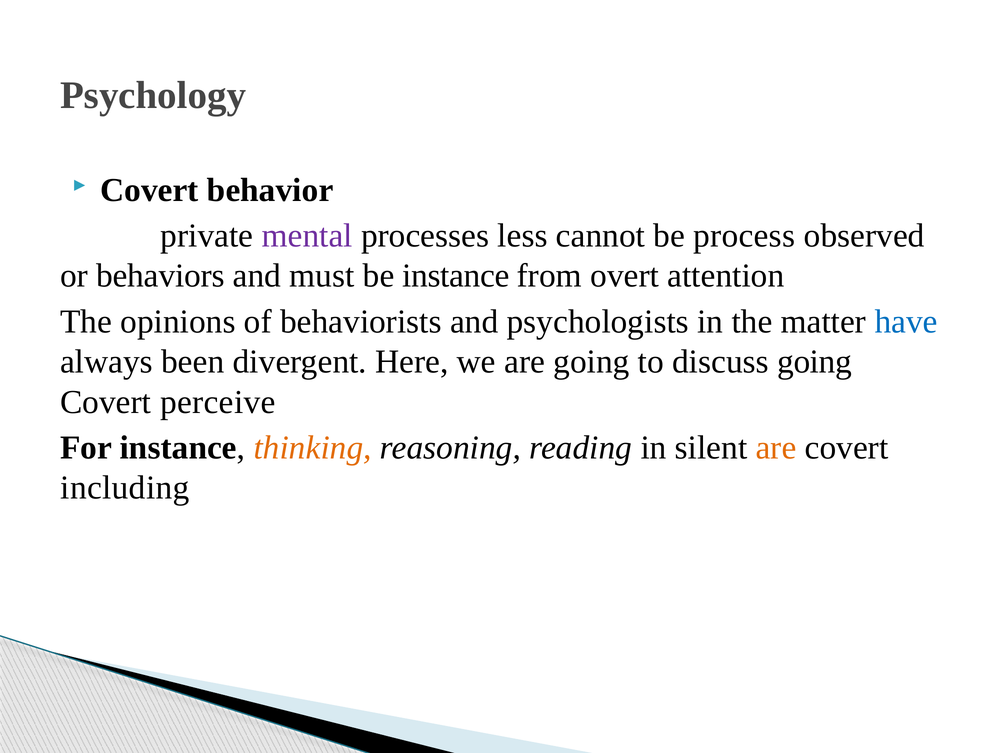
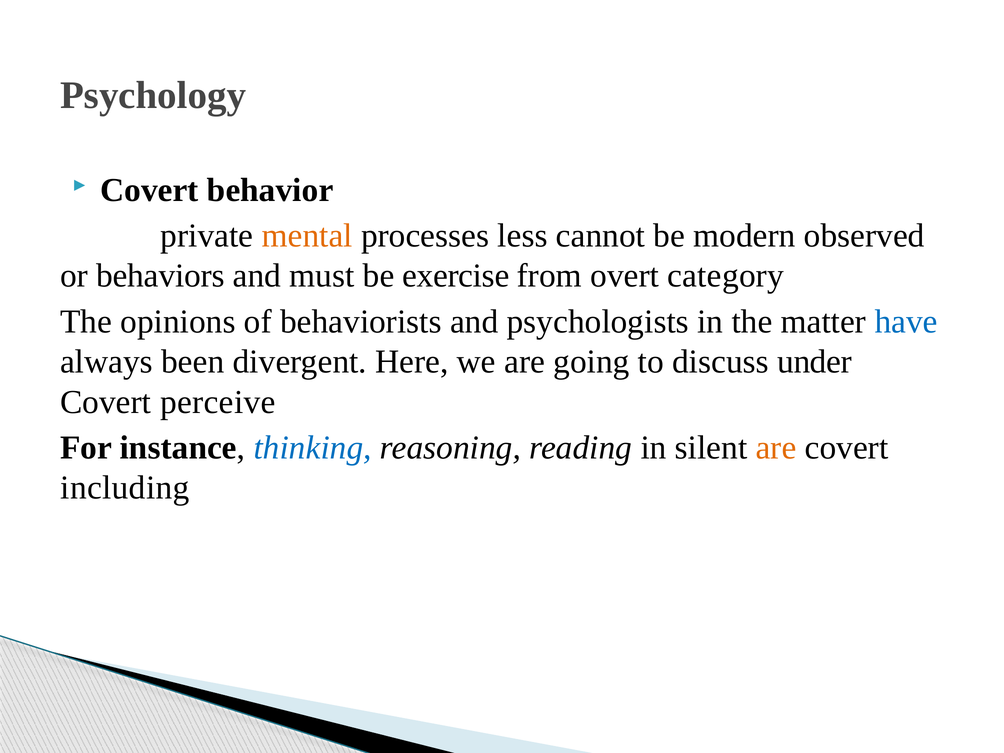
mental colour: purple -> orange (307, 236)
process: process -> modern (744, 236)
be instance: instance -> exercise (456, 276)
attention: attention -> category (726, 276)
discuss going: going -> under (815, 362)
thinking colour: orange -> blue (313, 448)
